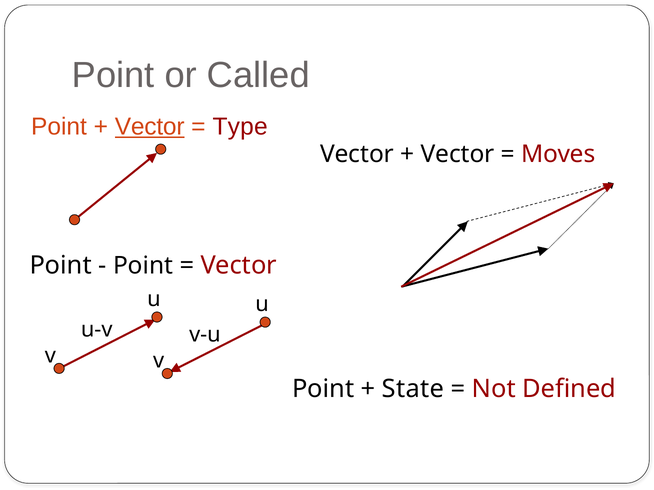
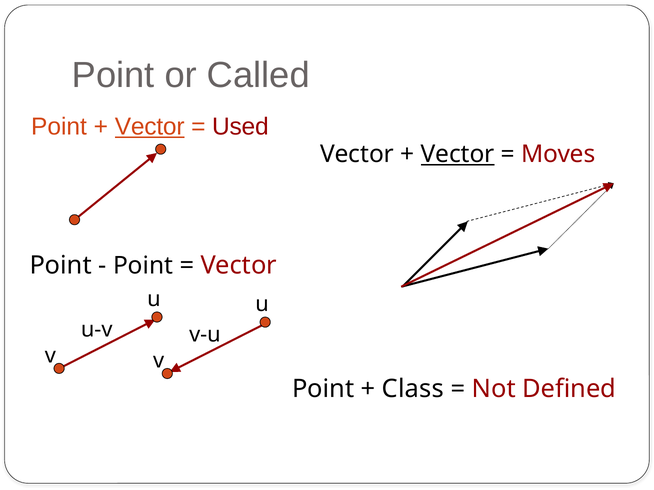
Type: Type -> Used (240, 127)
Vector underline: none -> present (458, 154)
State: State -> Class (413, 389)
